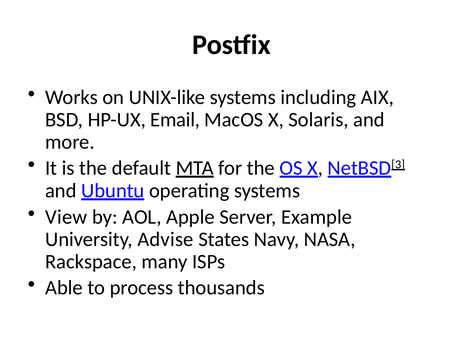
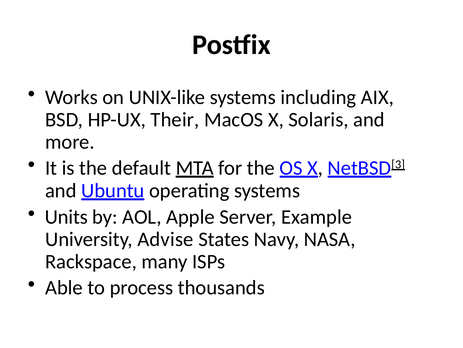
Email: Email -> Their (175, 119)
View: View -> Units (66, 217)
